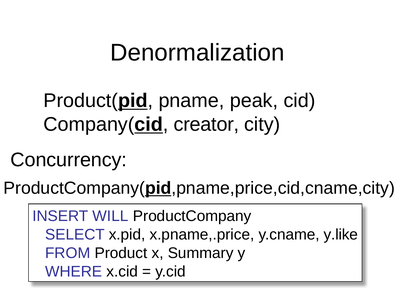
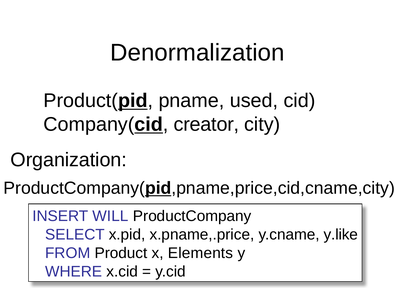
peak: peak -> used (254, 101)
Concurrency: Concurrency -> Organization (69, 160)
Summary: Summary -> Elements (201, 253)
